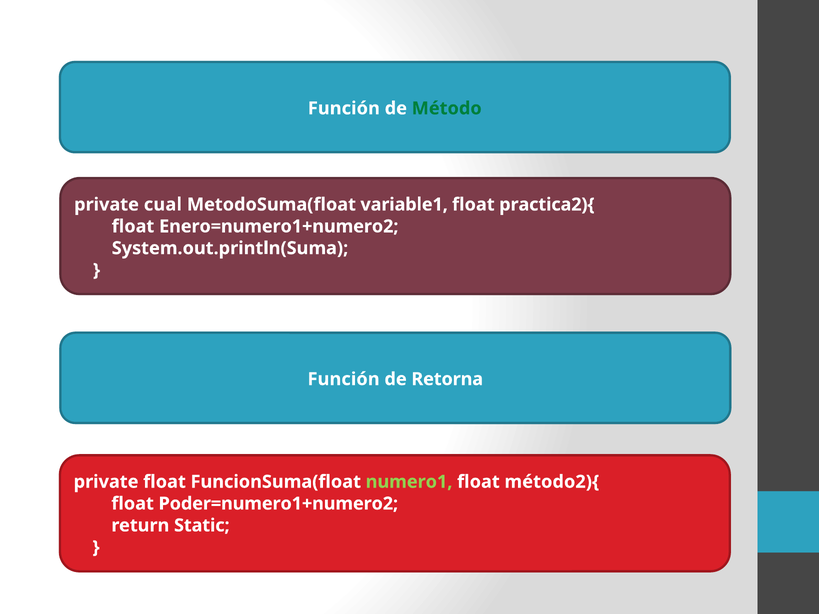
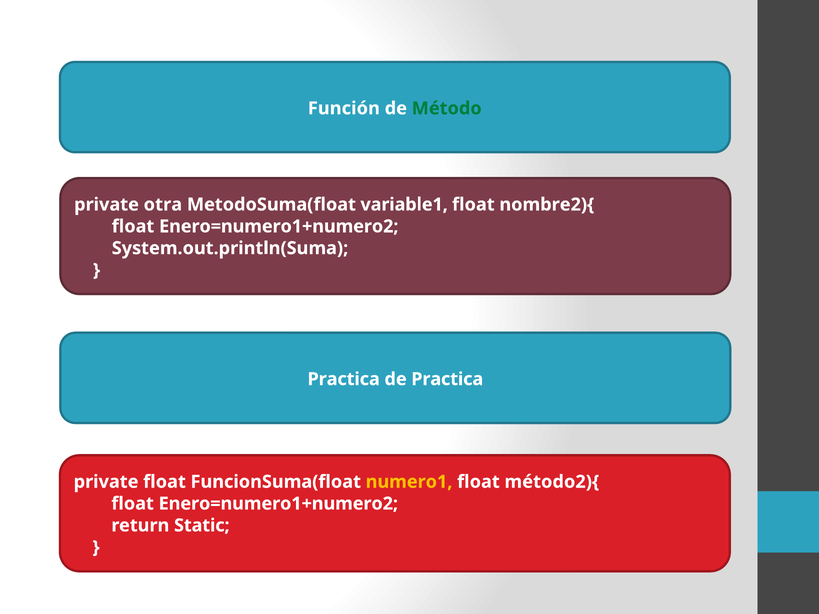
cual: cual -> otra (163, 205)
practica2){: practica2){ -> nombre2){ (547, 205)
Función: Función -> Practica (344, 379)
de Retorna: Retorna -> Practica (447, 379)
numero1 colour: light green -> yellow (409, 482)
Poder=numero1+numero2: Poder=numero1+numero2 -> Enero=numero1+numero2 (278, 504)
